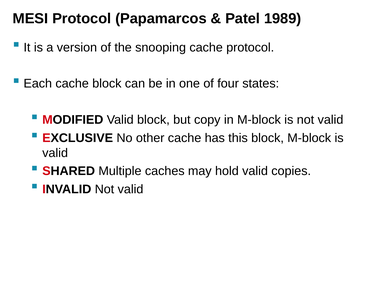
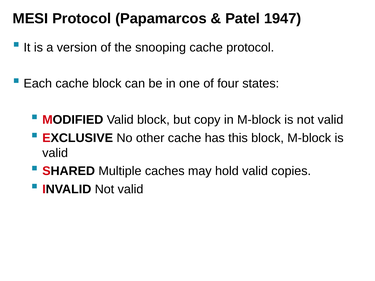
1989: 1989 -> 1947 (283, 19)
